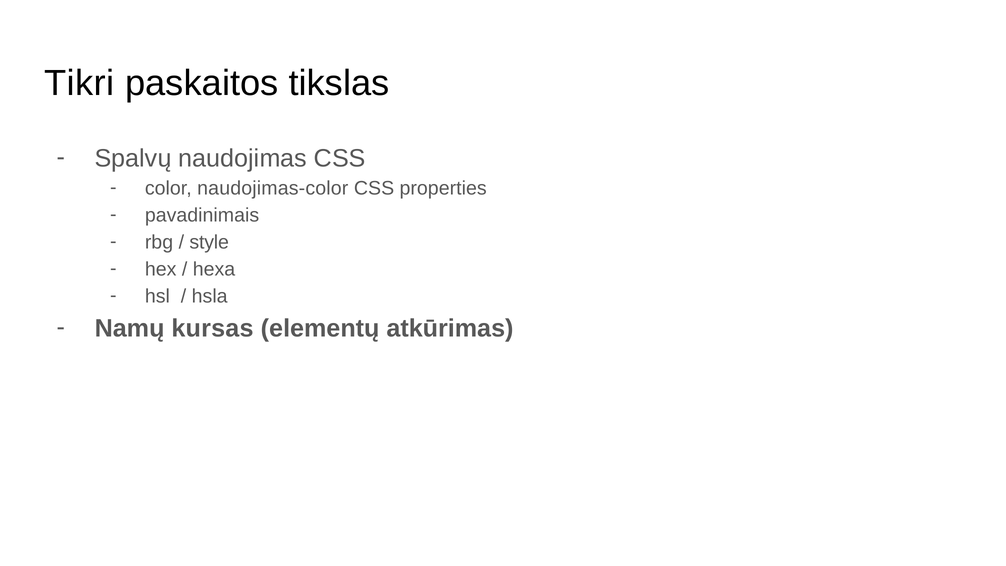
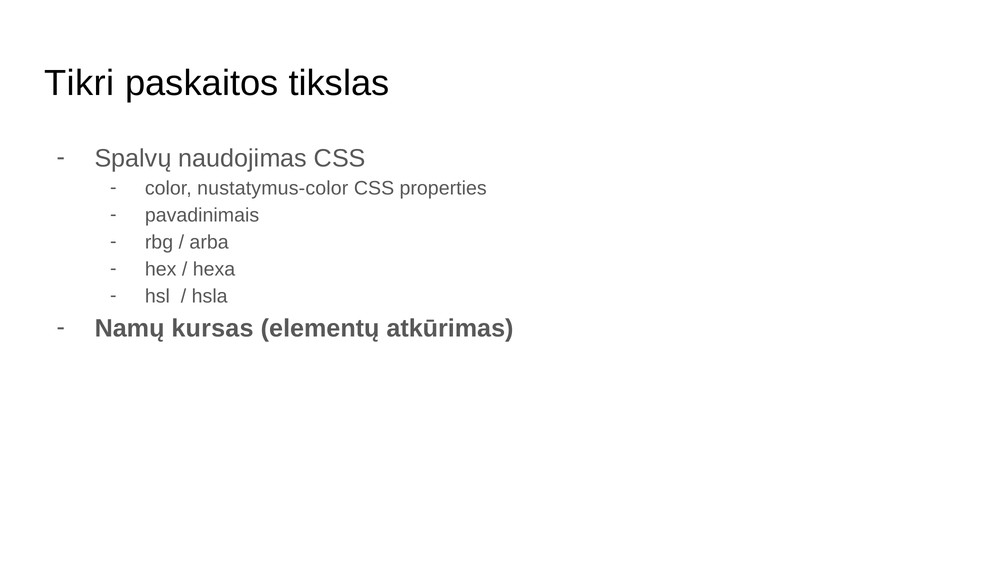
naudojimas-color: naudojimas-color -> nustatymus-color (273, 188)
style: style -> arba (209, 242)
